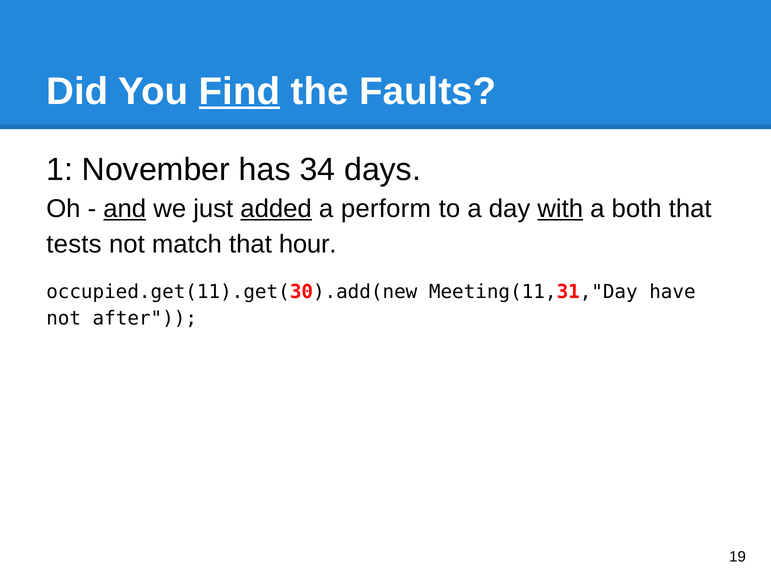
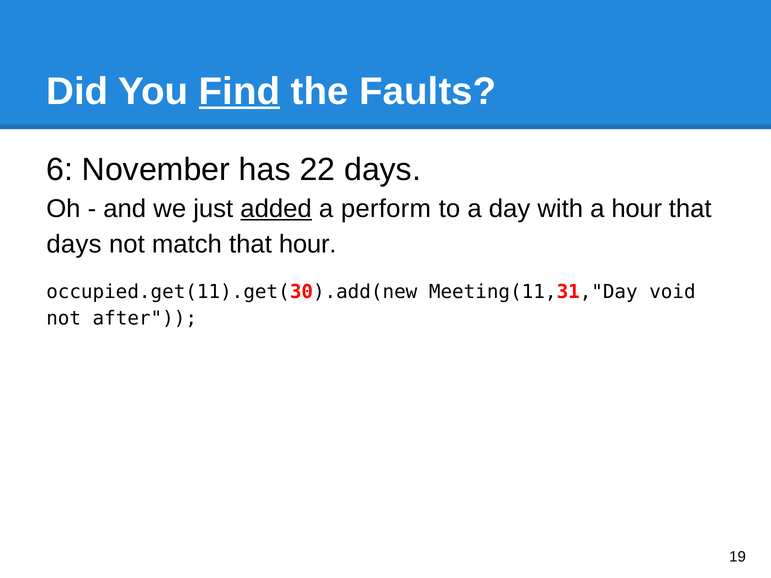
1: 1 -> 6 (60, 170)
34: 34 -> 22 (317, 170)
and underline: present -> none (125, 209)
with underline: present -> none (560, 209)
a both: both -> hour (637, 209)
tests: tests -> days (74, 244)
have: have -> void (672, 292)
